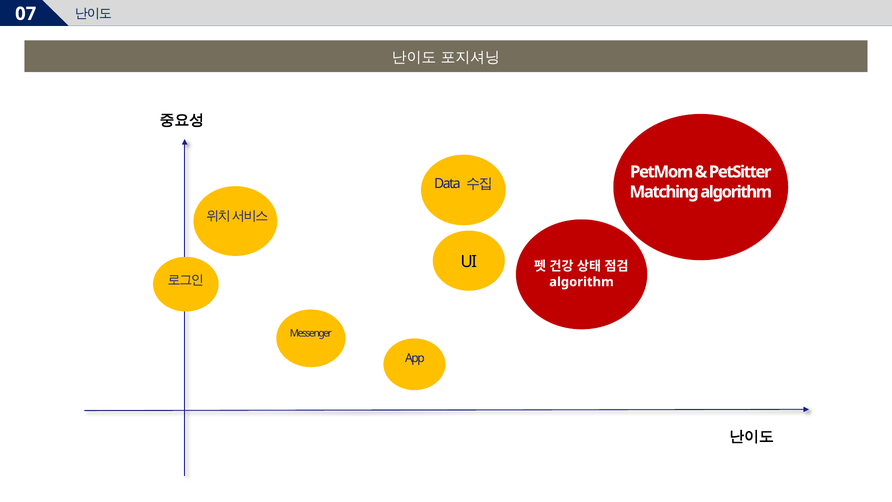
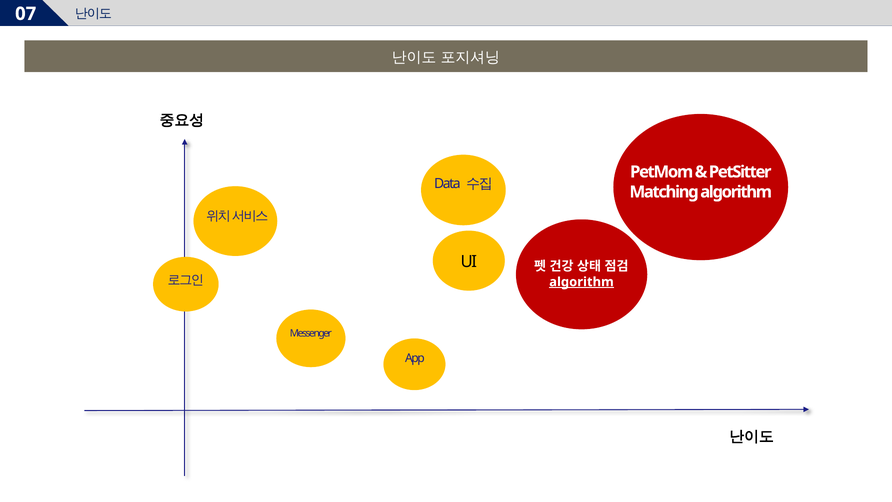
algorithm underline: none -> present (581, 282)
